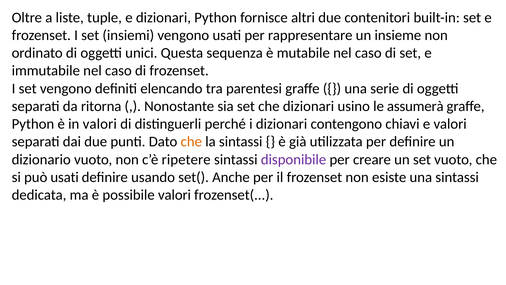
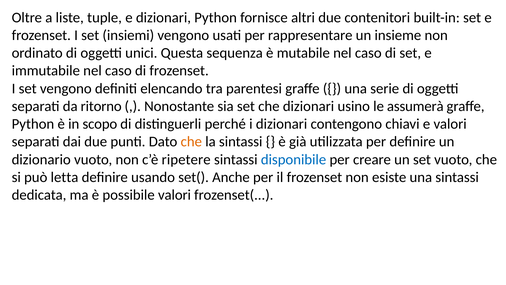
ritorna: ritorna -> ritorno (101, 106)
in valori: valori -> scopo (100, 124)
disponibile colour: purple -> blue (294, 159)
può usati: usati -> letta (65, 177)
